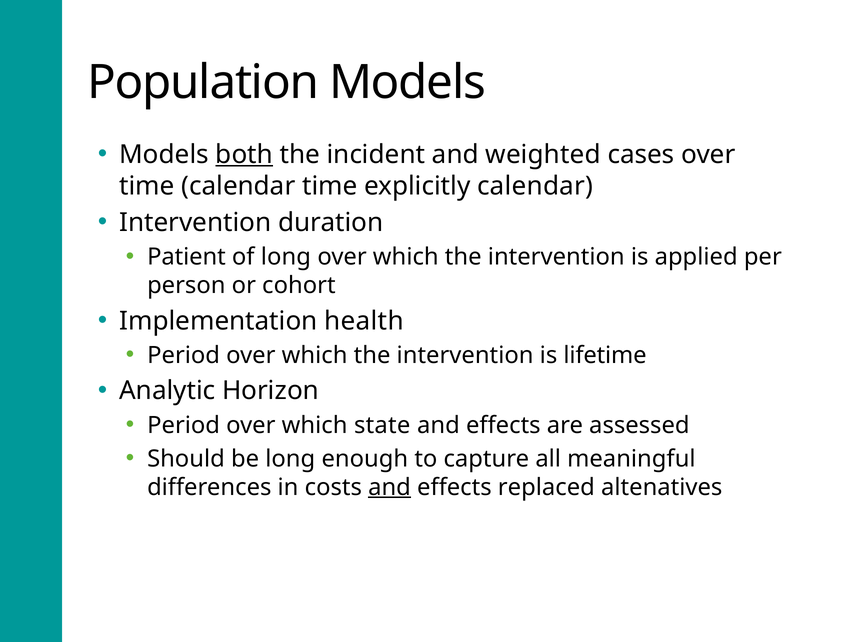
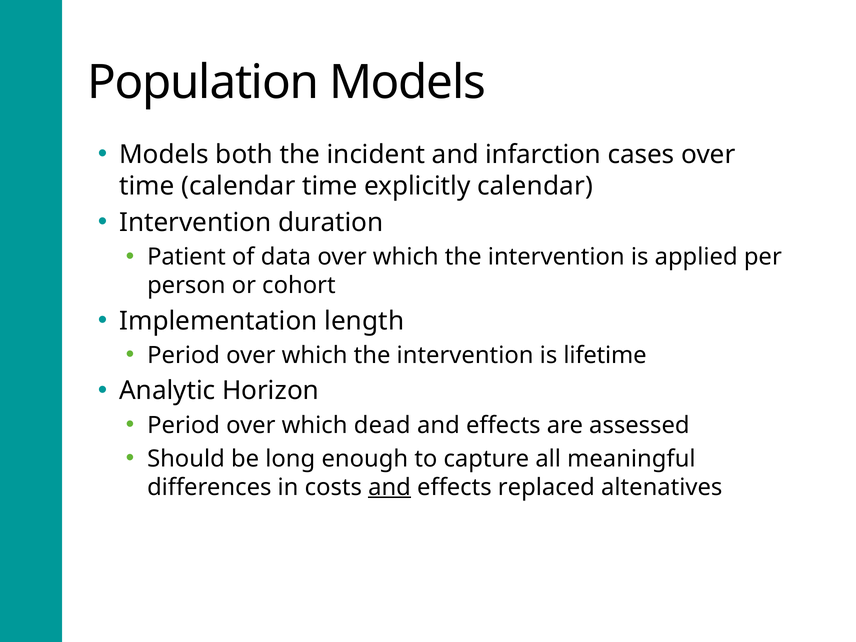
both underline: present -> none (244, 155)
weighted: weighted -> infarction (543, 155)
of long: long -> data (286, 257)
health: health -> length (364, 321)
state: state -> dead (382, 425)
